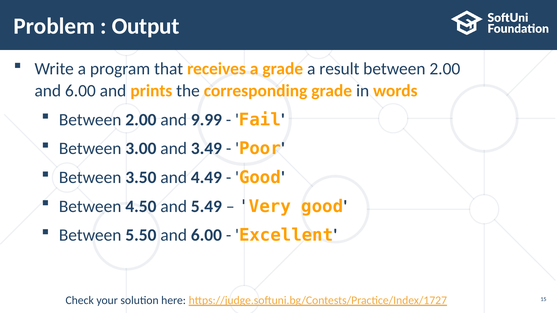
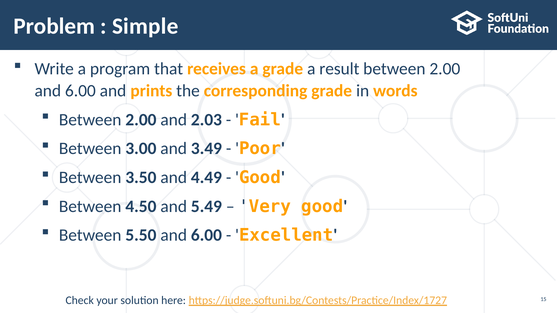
Output: Output -> Simple (145, 26)
9.99: 9.99 -> 2.03 (206, 120)
